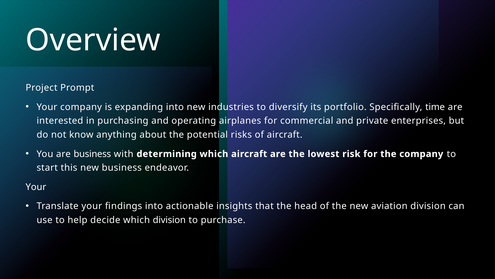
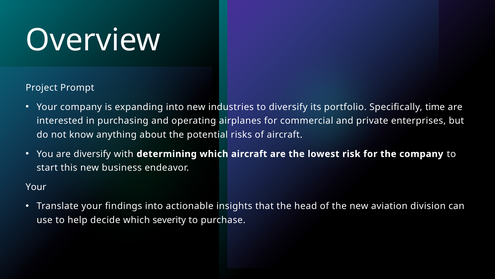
are business: business -> diversify (92, 154)
which division: division -> severity (169, 220)
